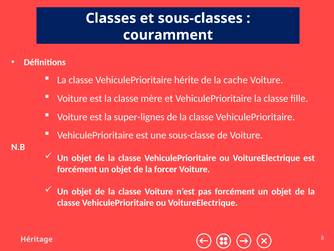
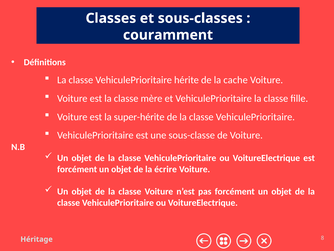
super-lignes: super-lignes -> super-hérite (139, 117)
forcer: forcer -> écrire (166, 169)
